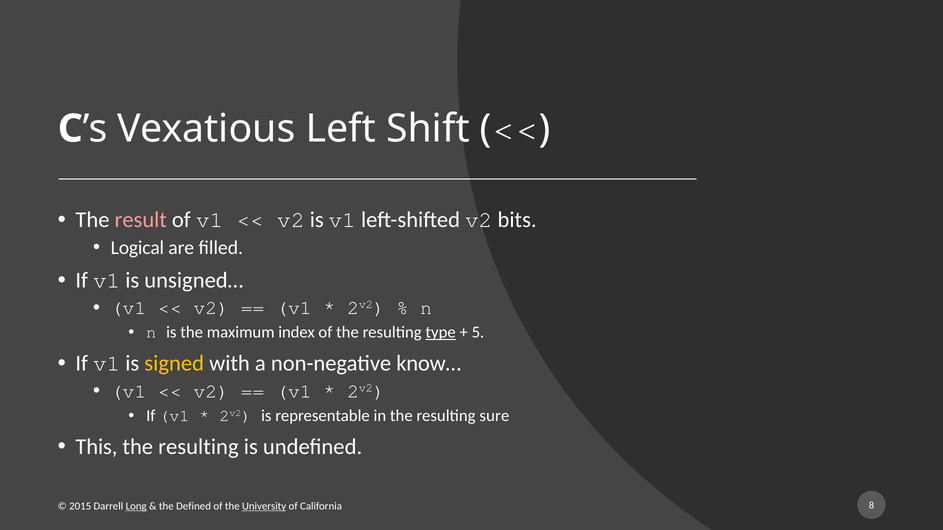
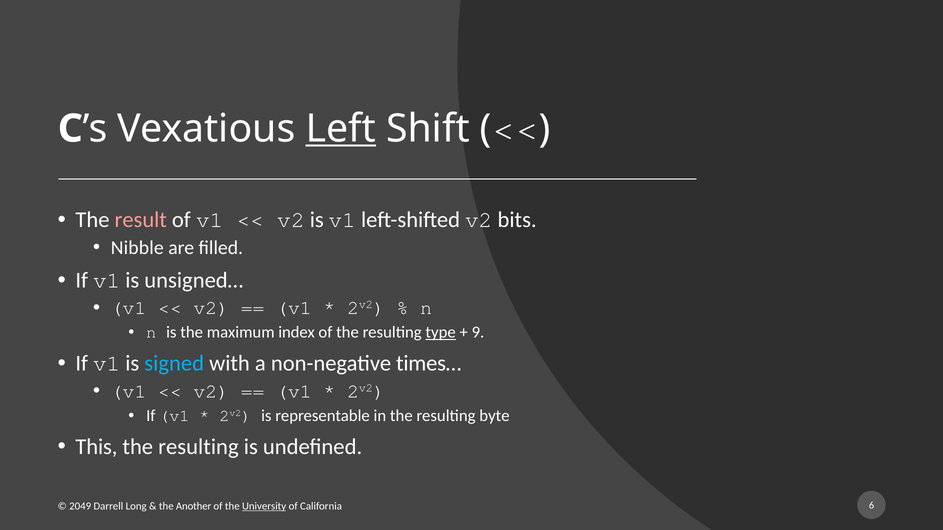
Left underline: none -> present (341, 129)
Logical: Logical -> Nibble (137, 248)
5: 5 -> 9 (478, 333)
signed colour: yellow -> light blue (174, 364)
know…: know… -> times… (429, 364)
sure: sure -> byte (494, 416)
2015: 2015 -> 2049 (80, 507)
Long underline: present -> none (136, 507)
Defined: Defined -> Another (194, 507)
8: 8 -> 6 (871, 506)
